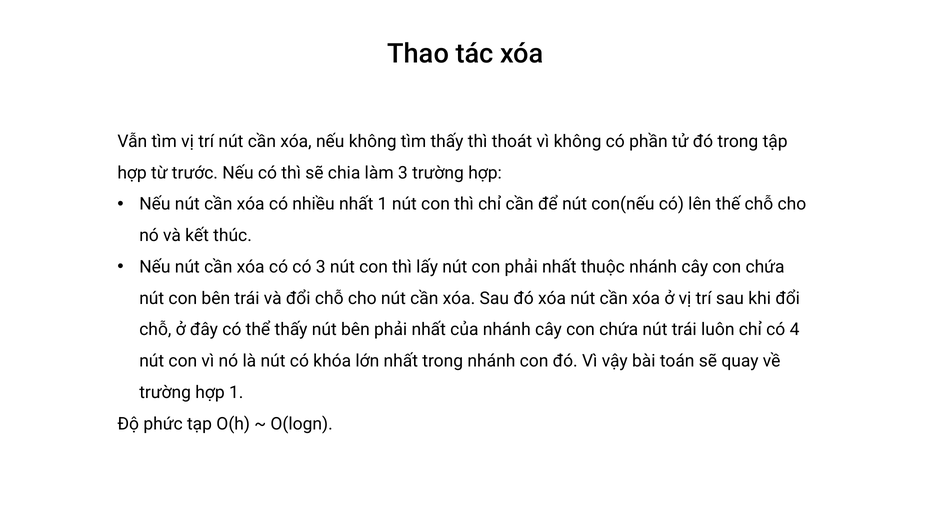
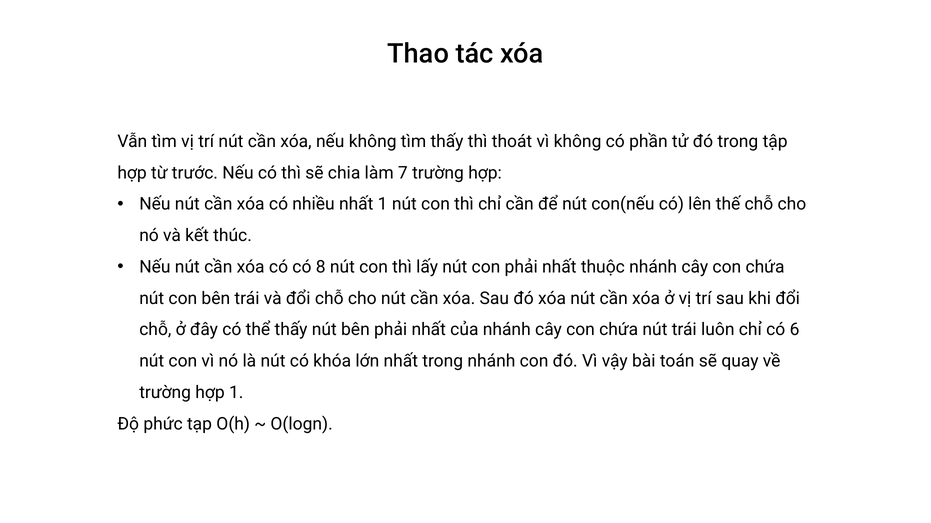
làm 3: 3 -> 7 (403, 173)
có 3: 3 -> 8 (321, 267)
4: 4 -> 6 (795, 330)
